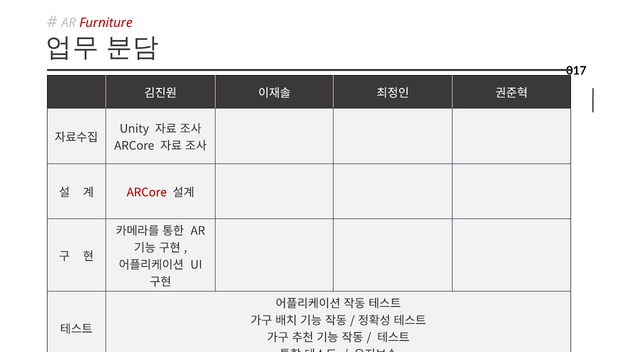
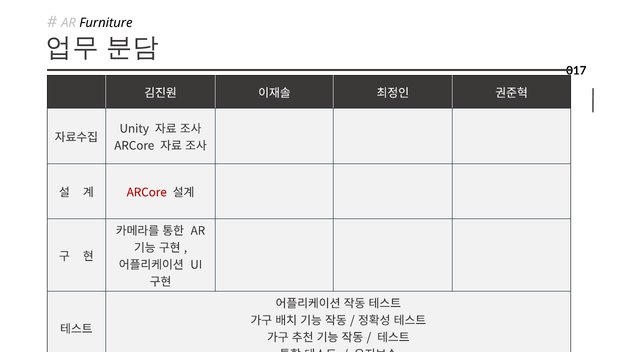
Furniture colour: red -> black (106, 23)
